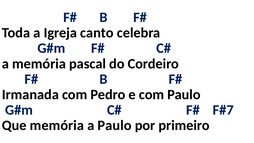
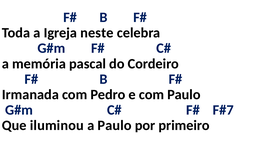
canto: canto -> neste (97, 33)
Que memória: memória -> iluminou (57, 125)
